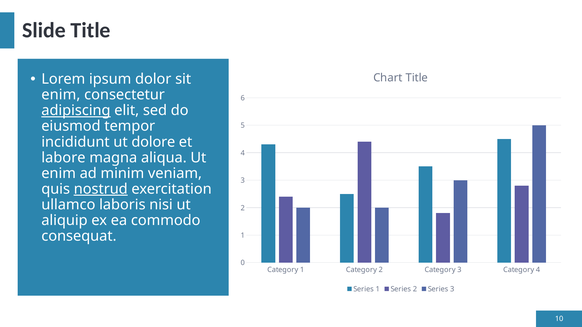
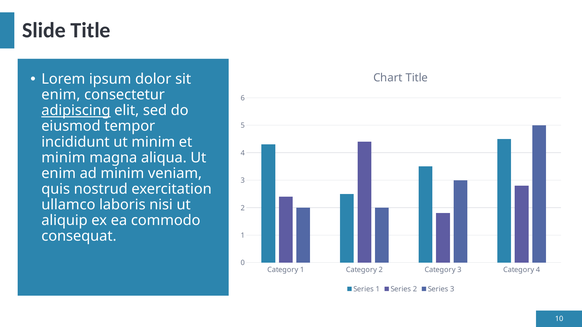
ut dolore: dolore -> minim (153, 142)
labore: labore -> minim (63, 158)
nostrud underline: present -> none (101, 189)
